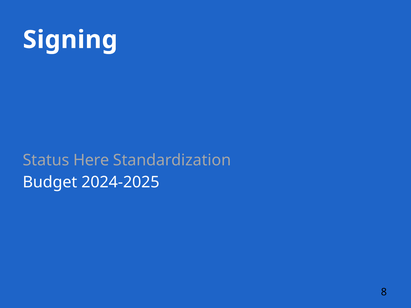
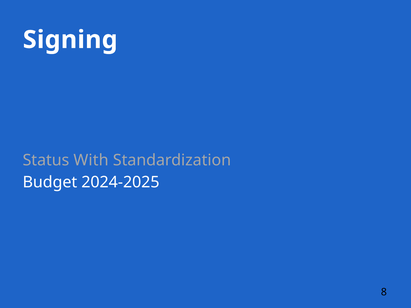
Here: Here -> With (91, 160)
